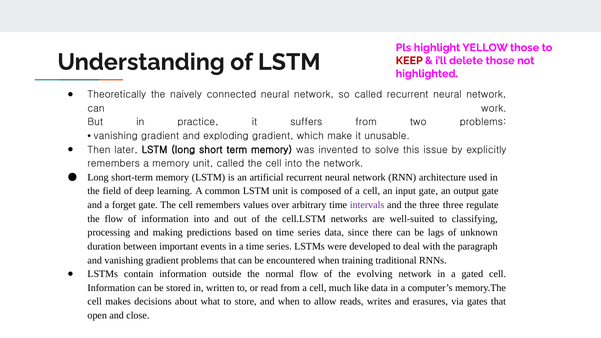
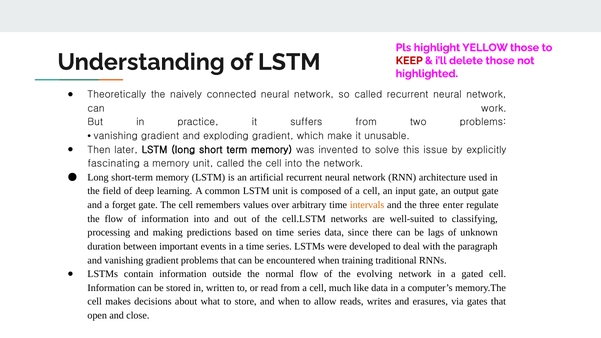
remembers: remembers -> fascinating (114, 164)
intervals colour: purple -> orange (367, 205)
three three: three -> enter (453, 205)
